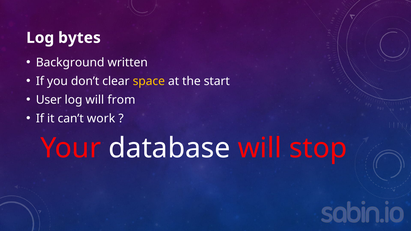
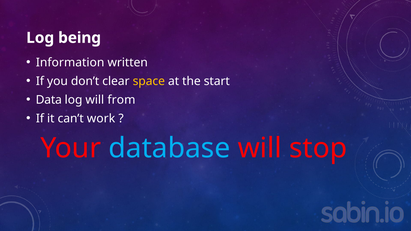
bytes: bytes -> being (80, 38)
Background: Background -> Information (70, 63)
User: User -> Data (49, 100)
database colour: white -> light blue (169, 148)
